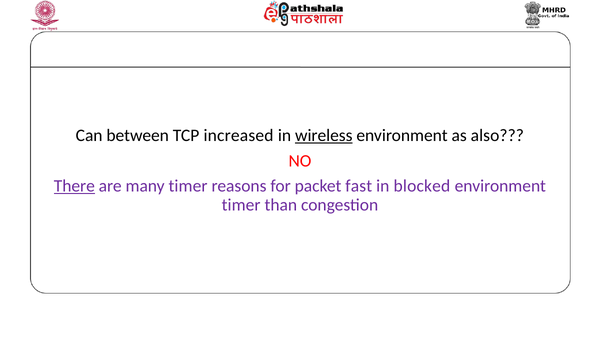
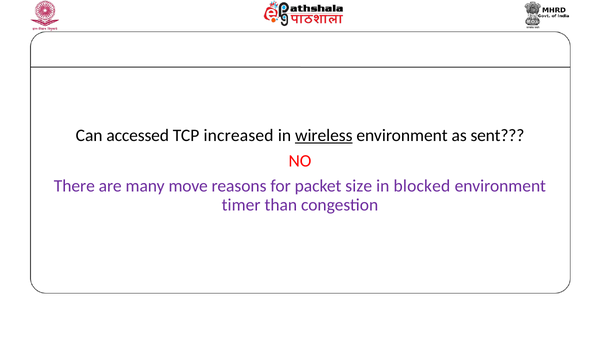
between: between -> accessed (138, 136)
also: also -> sent (497, 136)
There underline: present -> none (74, 186)
many timer: timer -> move (188, 186)
fast: fast -> size (359, 186)
